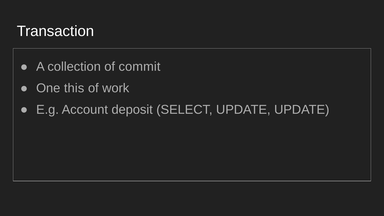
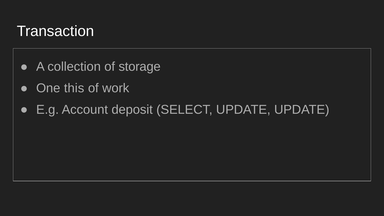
commit: commit -> storage (140, 67)
